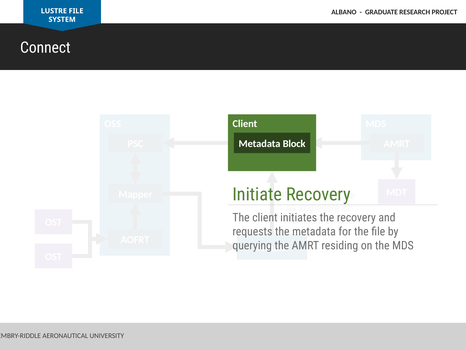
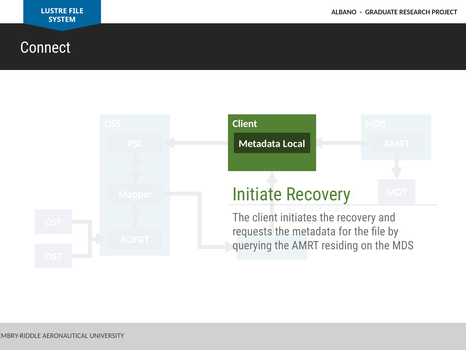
Block: Block -> Local (294, 143)
